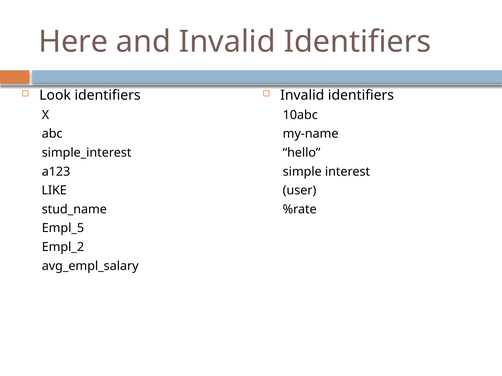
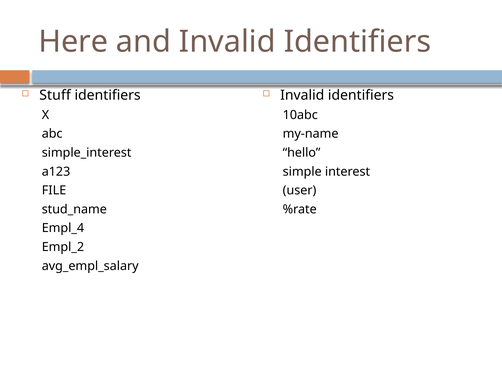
Look: Look -> Stuff (55, 95)
LIKE: LIKE -> FILE (54, 191)
Empl_5: Empl_5 -> Empl_4 (63, 228)
